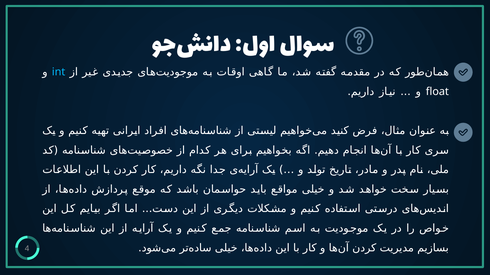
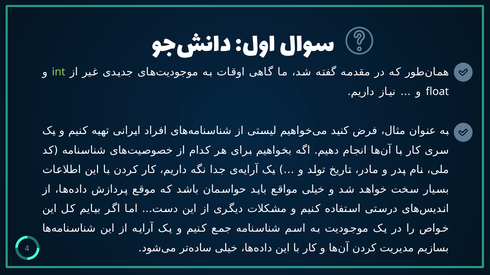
int colour: light blue -> light green (59, 72)
